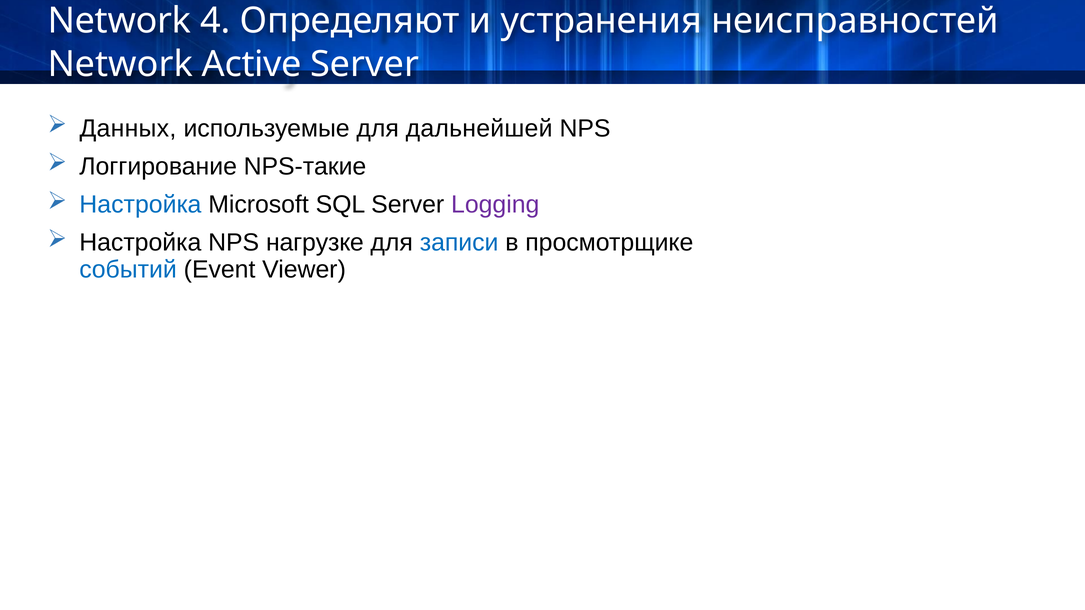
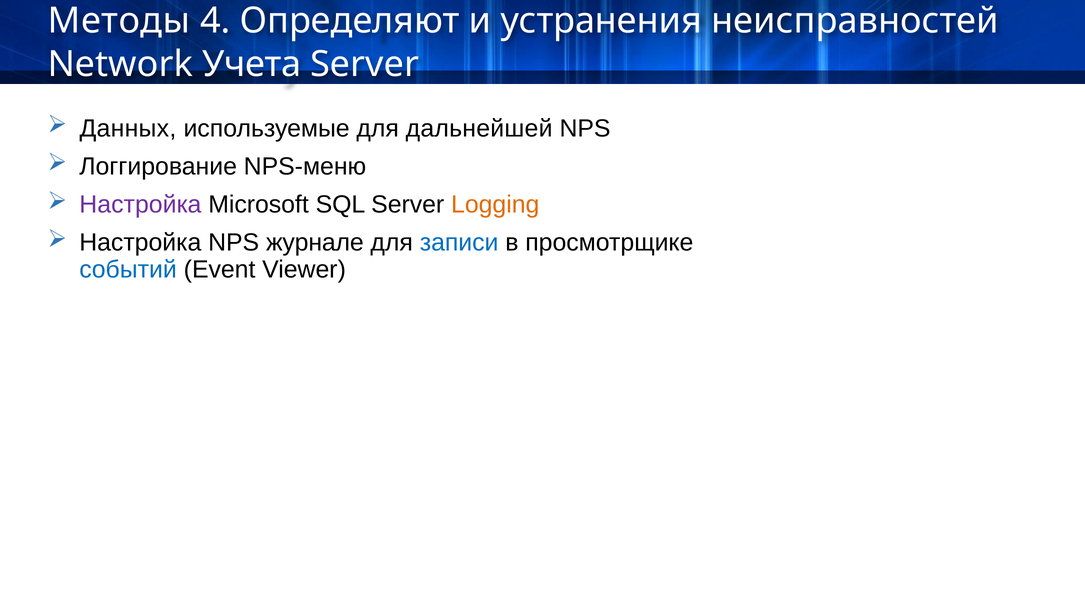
Network: Network -> Методы (119, 21)
Active: Active -> Учета (252, 64)
NPS-такие: NPS-такие -> NPS-меню (305, 167)
Настройка colour: blue -> purple (140, 205)
Logging colour: purple -> orange (495, 205)
нагрузке: нагрузке -> журнале (315, 243)
